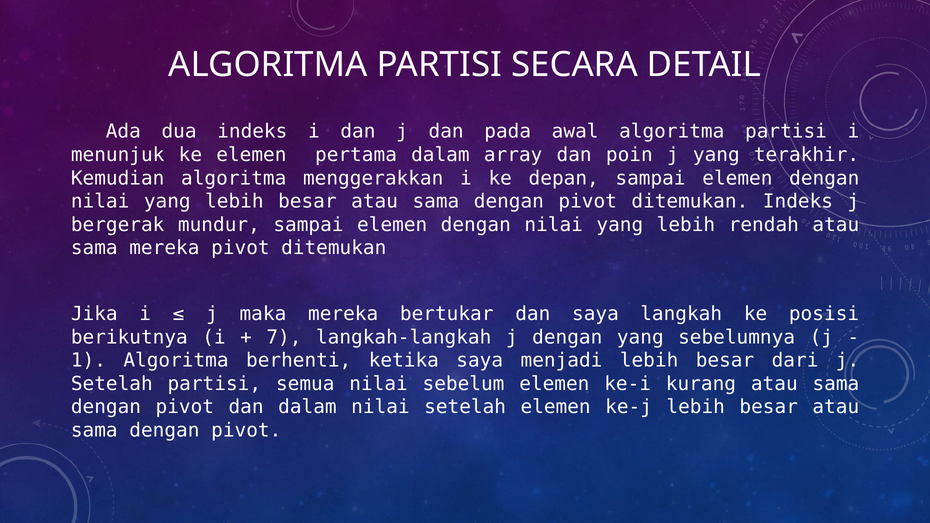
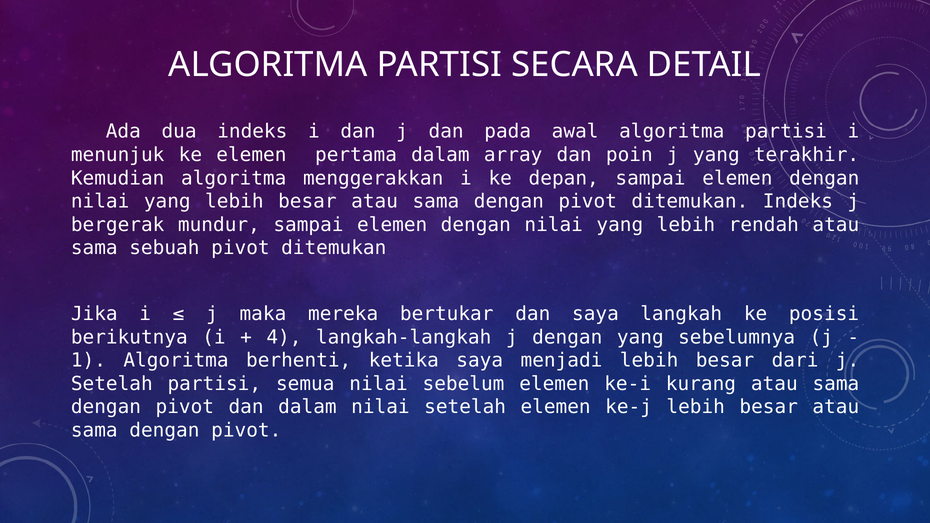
sama mereka: mereka -> sebuah (164, 248)
7: 7 -> 4 (284, 337)
